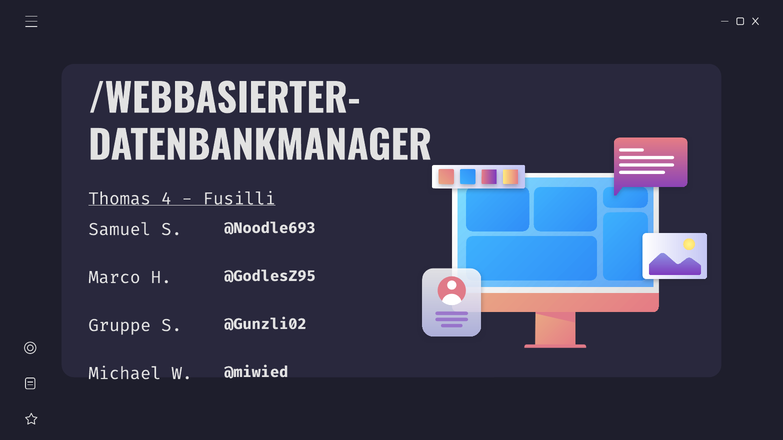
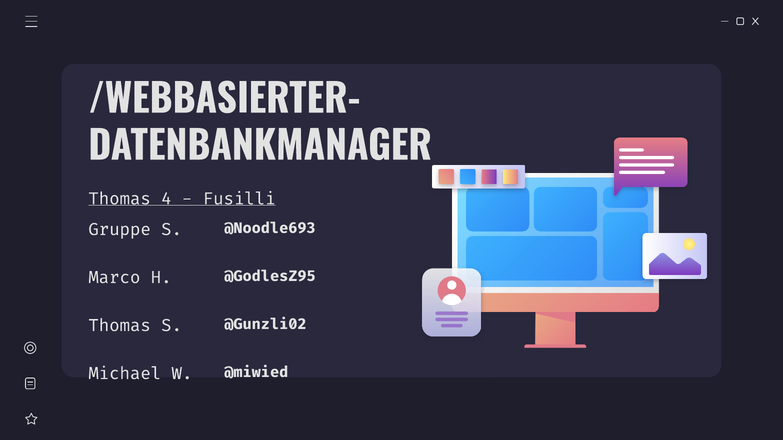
Samuel: Samuel -> Gruppe (120, 230)
Gruppe: Gruppe -> Thomas (120, 326)
